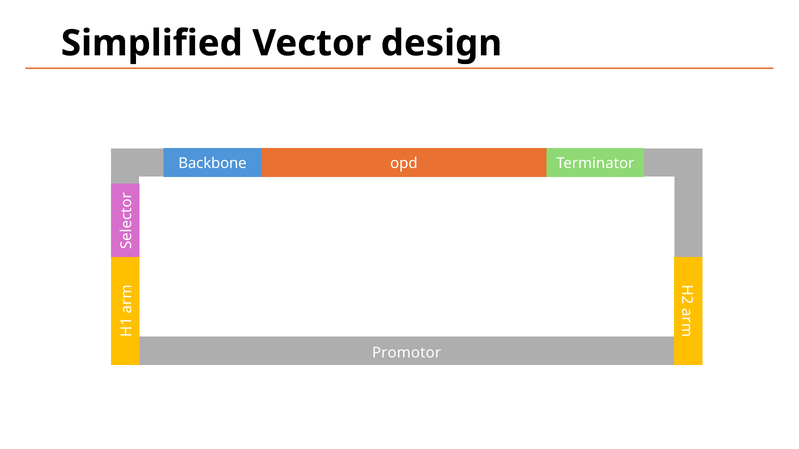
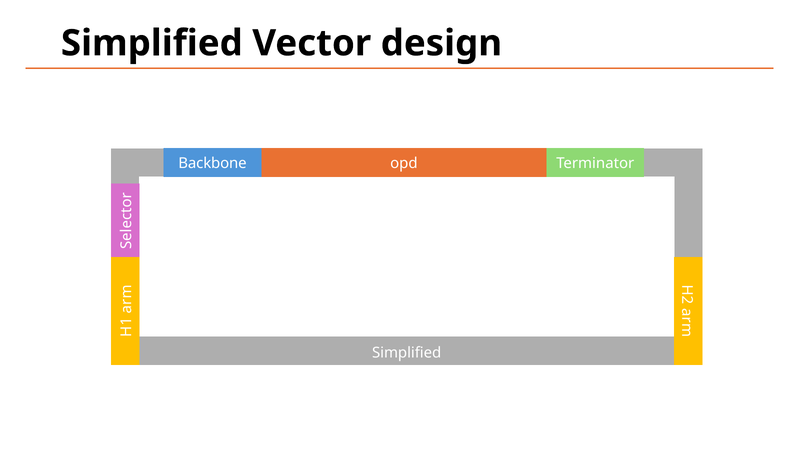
Promotor: Promotor -> Simplified (407, 353)
